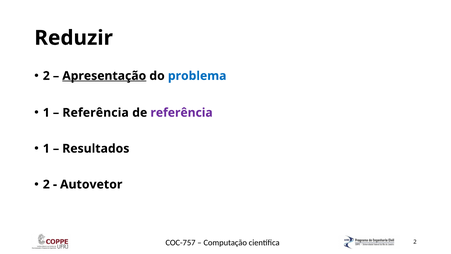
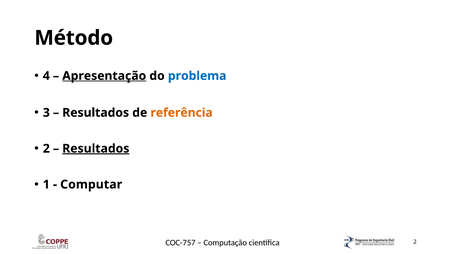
Reduzir: Reduzir -> Método (74, 38)
2: 2 -> 4 (46, 76)
1: 1 -> 3 (46, 113)
Referência: Referência -> Resultados (96, 113)
referência colour: purple -> orange (182, 113)
1: 1 -> 2 (46, 148)
Resultados underline: none -> present (96, 148)
2: 2 -> 1 (46, 184)
Autovetor: Autovetor -> Computar (91, 184)
